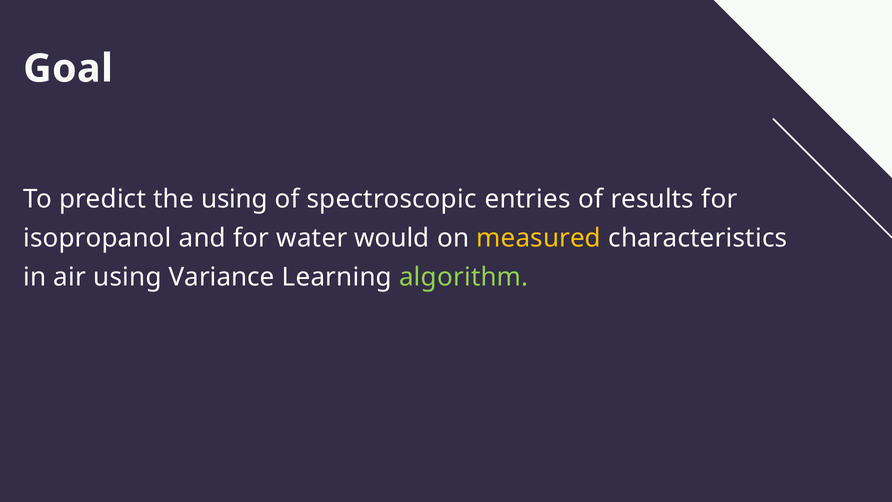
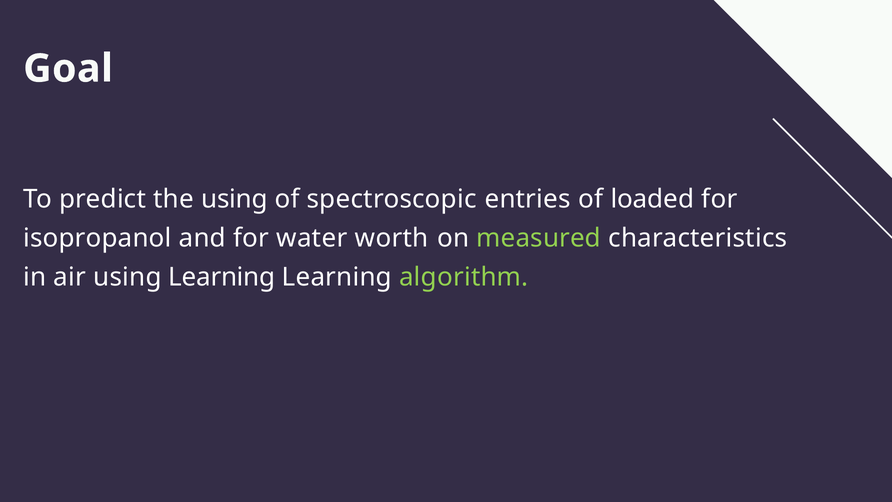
results: results -> loaded (652, 199)
would: would -> worth (392, 238)
measured colour: yellow -> light green (539, 238)
using Variance: Variance -> Learning (222, 277)
